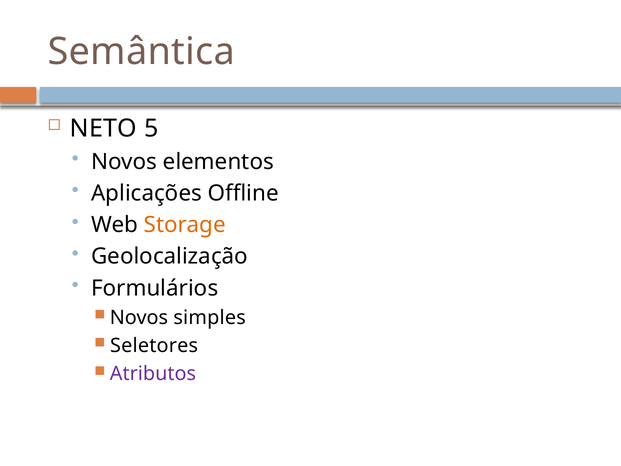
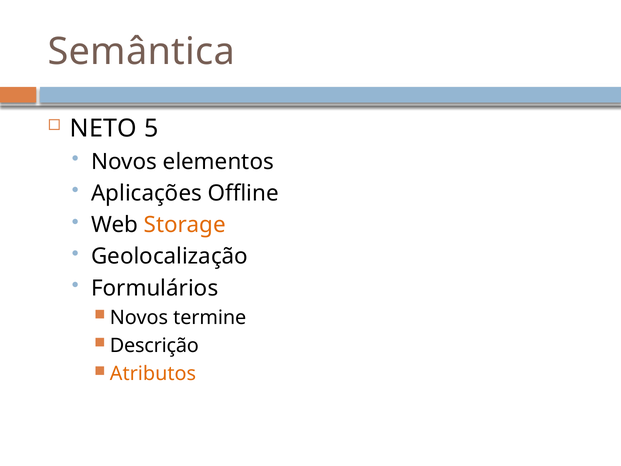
simples: simples -> termine (210, 318)
Seletores: Seletores -> Descrição (154, 346)
Atributos colour: purple -> orange (153, 374)
